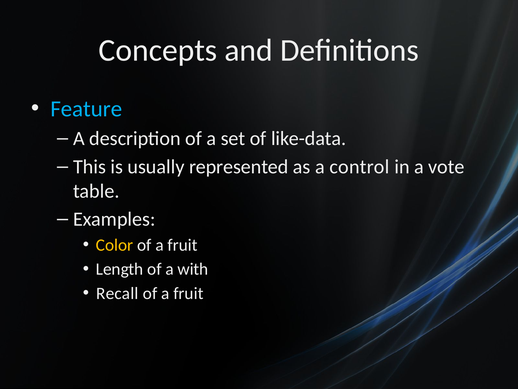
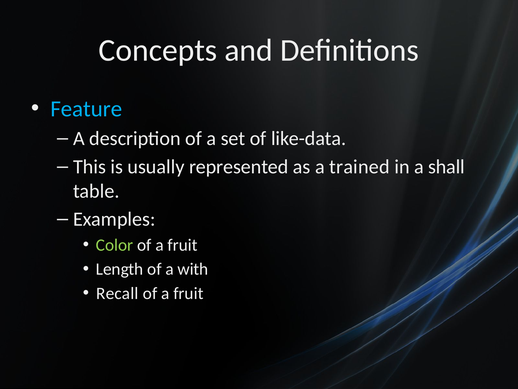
control: control -> trained (359, 167)
vote: vote -> shall (446, 167)
Color colour: yellow -> light green (114, 245)
